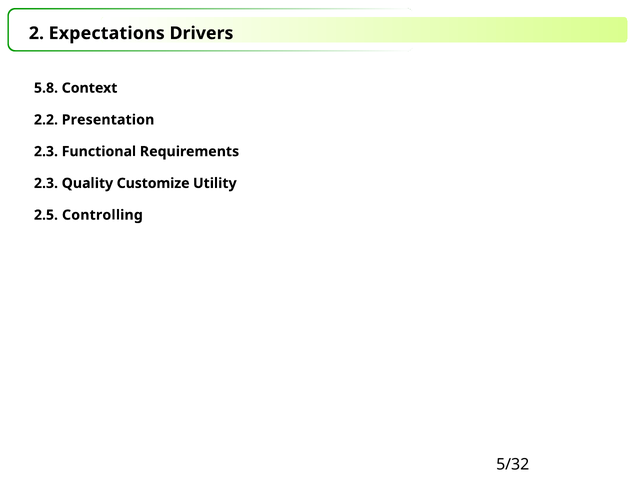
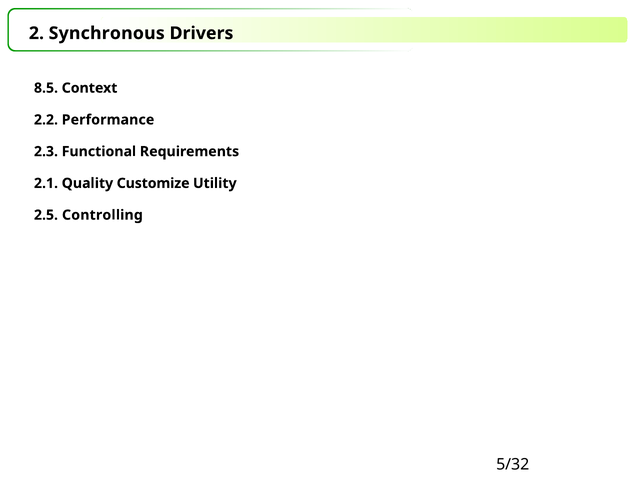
Expectations: Expectations -> Synchronous (107, 33)
5.8: 5.8 -> 8.5 (46, 88)
Presentation: Presentation -> Performance (108, 120)
2.3: 2.3 -> 2.1 (46, 183)
